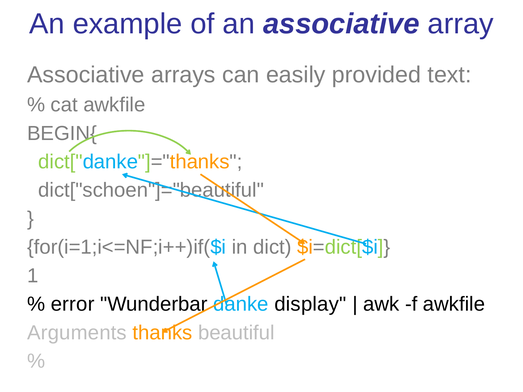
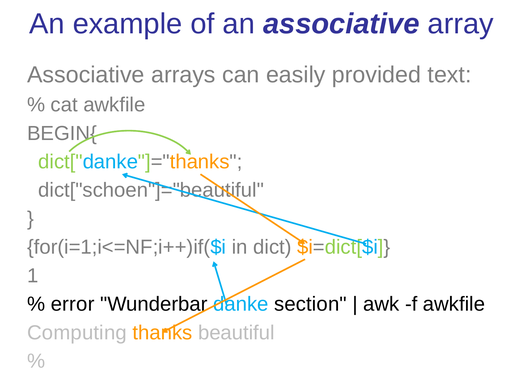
display: display -> section (310, 304)
Arguments: Arguments -> Computing (77, 333)
